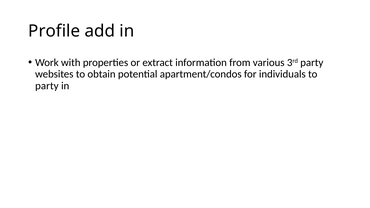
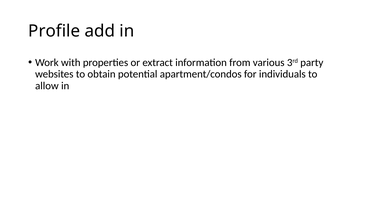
party: party -> allow (47, 86)
